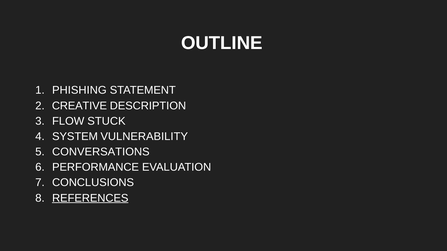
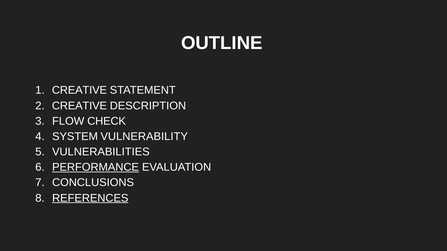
PHISHING: PHISHING -> CREATIVE (79, 90)
STUCK: STUCK -> CHECK (107, 121)
CONVERSATIONS: CONVERSATIONS -> VULNERABILITIES (101, 152)
PERFORMANCE underline: none -> present (96, 168)
